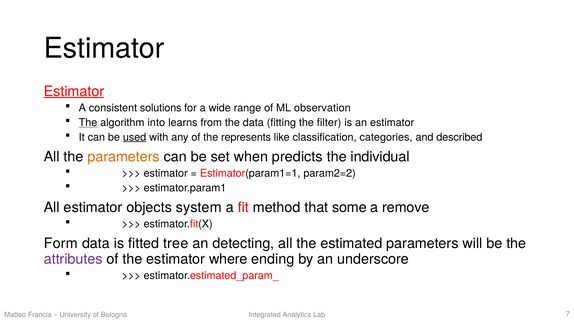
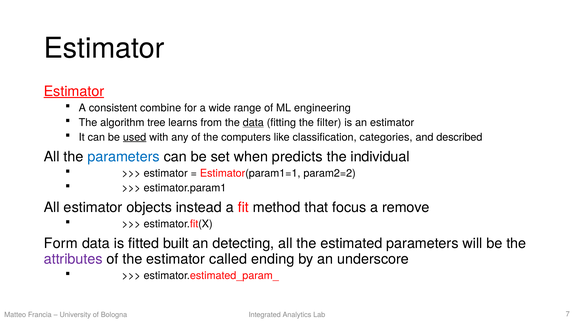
solutions: solutions -> combine (161, 108)
observation: observation -> engineering (322, 108)
The underline: present -> none (88, 122)
into: into -> tree (156, 122)
data underline: none -> present (253, 122)
represents: represents -> computers (246, 137)
parameters colour: orange -> blue (124, 157)
system: system -> instead (199, 207)
some: some -> focus (349, 207)
tree: tree -> built (176, 243)
where: where -> called (228, 259)
